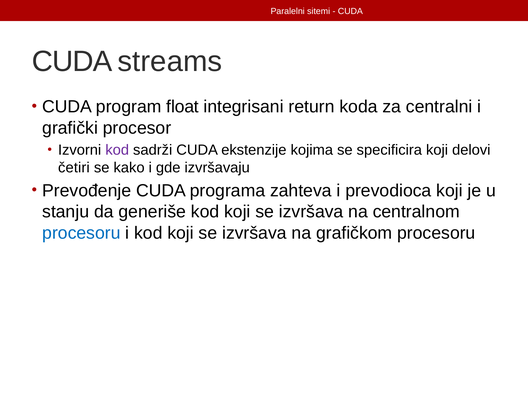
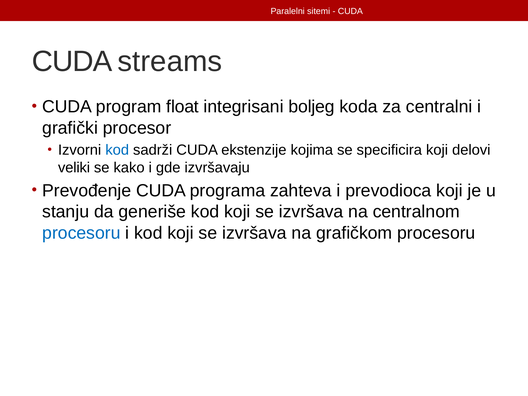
return: return -> boljeg (312, 107)
kod colour: purple -> blue (117, 150)
četiri: četiri -> veliki (74, 168)
